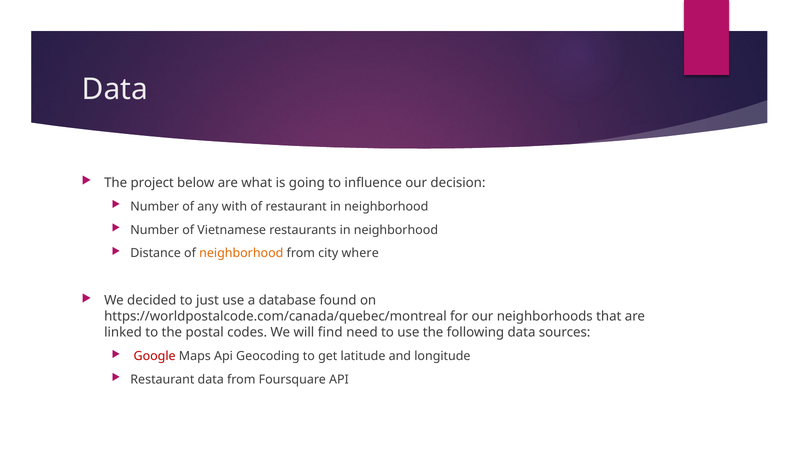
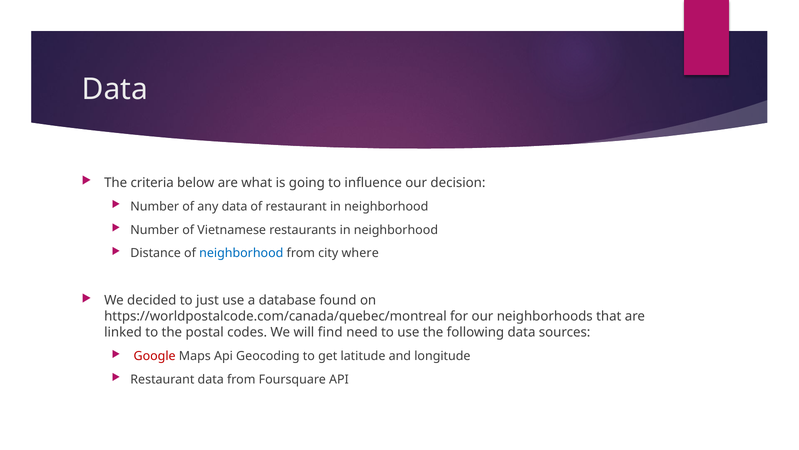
project: project -> criteria (152, 183)
any with: with -> data (235, 206)
neighborhood colour: orange -> blue (241, 253)
